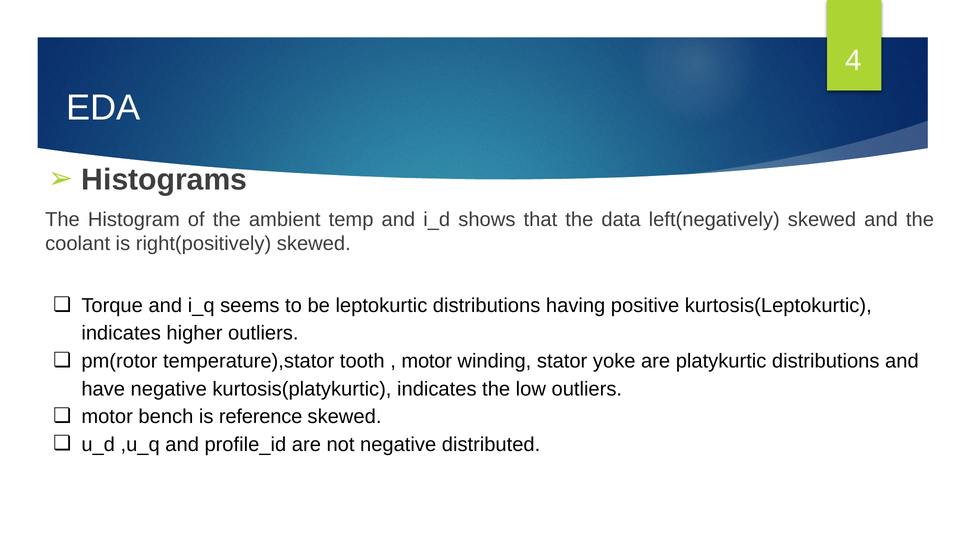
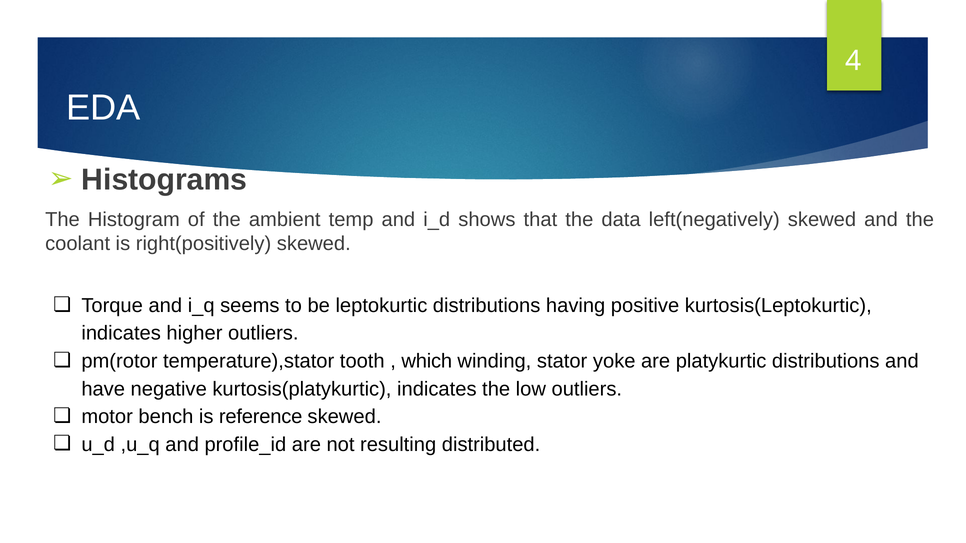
motor: motor -> which (427, 361)
not negative: negative -> resulting (398, 445)
